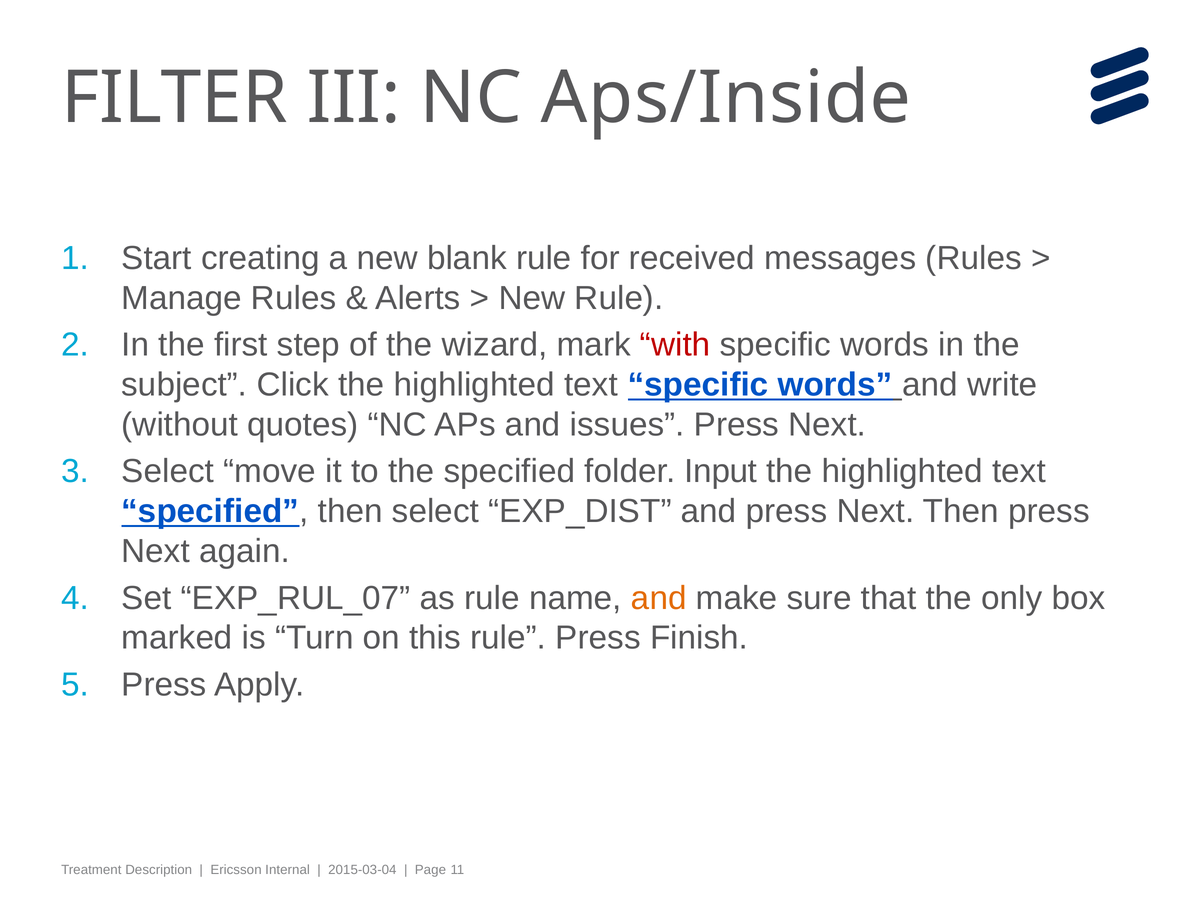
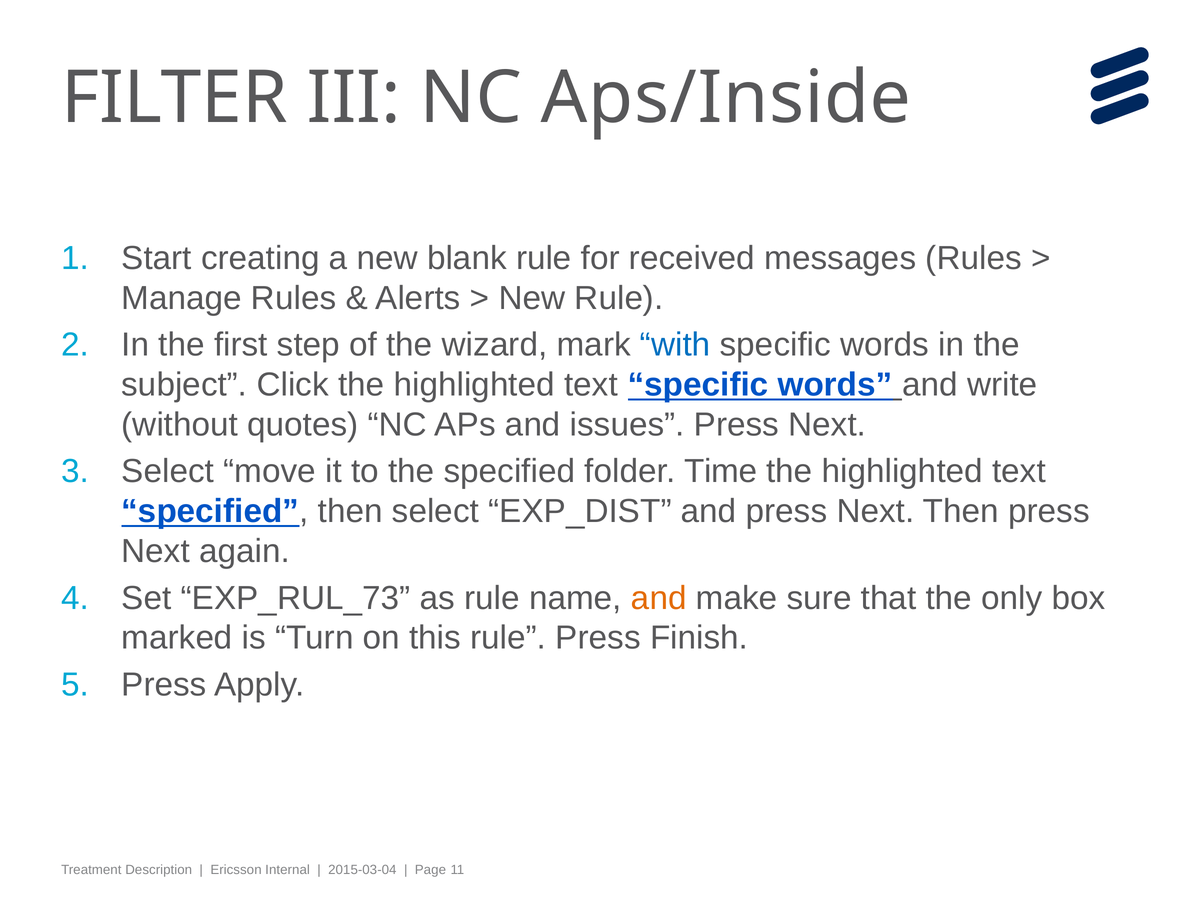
with colour: red -> blue (675, 345)
Input: Input -> Time (721, 472)
EXP_RUL_07: EXP_RUL_07 -> EXP_RUL_73 (296, 598)
